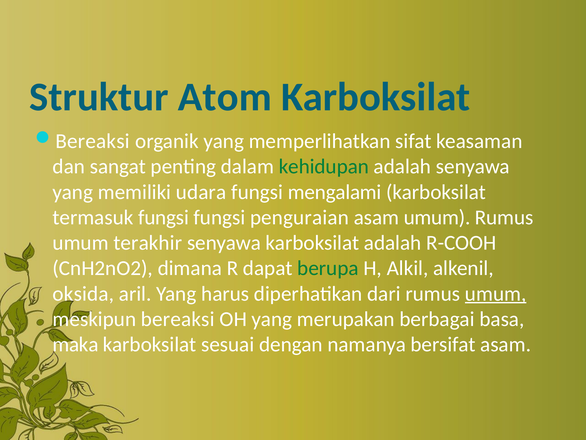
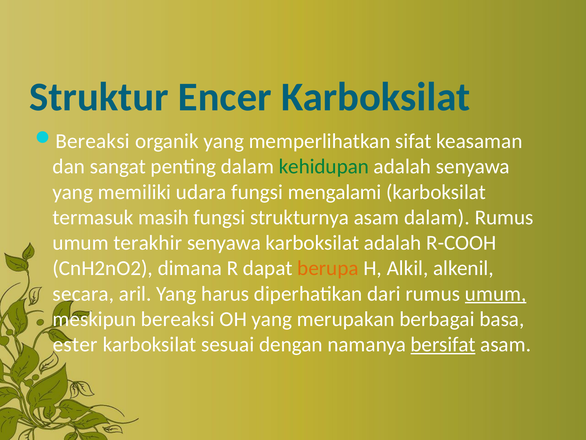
Atom: Atom -> Encer (225, 97)
termasuk fungsi: fungsi -> masih (164, 217)
penguraian: penguraian -> strukturnya (300, 217)
asam umum: umum -> dalam (437, 217)
berupa colour: green -> orange (328, 268)
oksida: oksida -> secara (83, 293)
maka: maka -> ester (75, 344)
bersifat underline: none -> present (443, 344)
